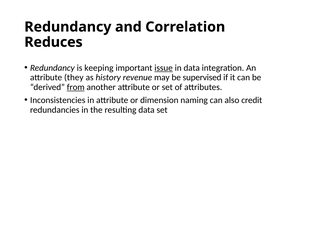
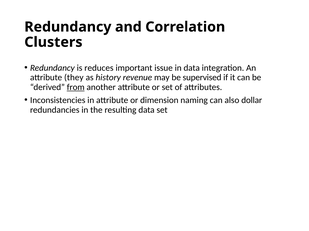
Reduces: Reduces -> Clusters (53, 42)
keeping: keeping -> reduces (99, 68)
issue underline: present -> none (164, 68)
credit: credit -> dollar (252, 100)
